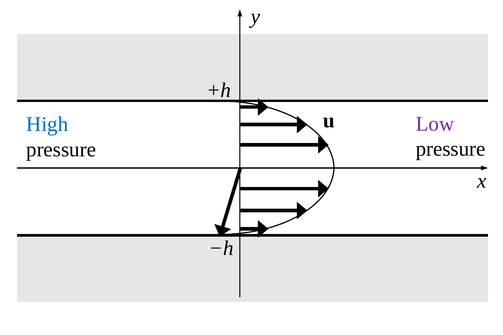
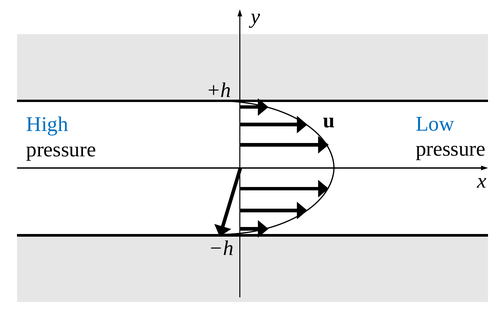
Low colour: purple -> blue (435, 124)
